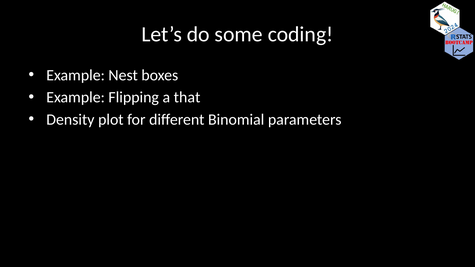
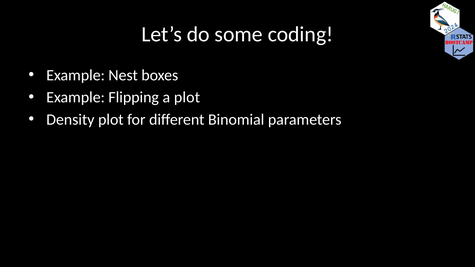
a that: that -> plot (187, 97)
